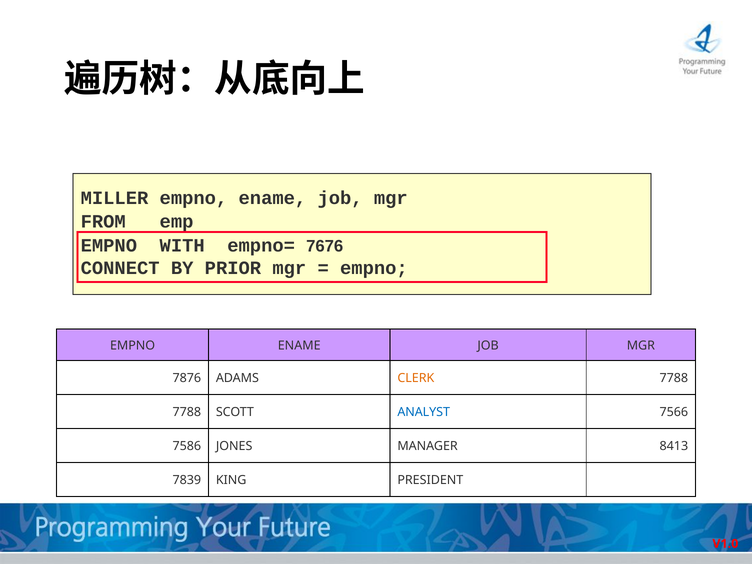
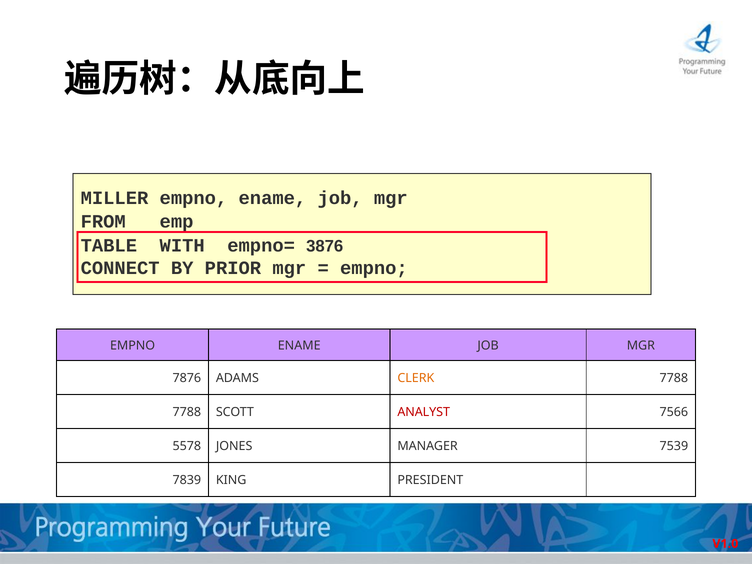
EMPNO: EMPNO -> TABLE (109, 245)
7676: 7676 -> 3876 (325, 246)
ANALYST colour: blue -> red (424, 412)
7586: 7586 -> 5578 (187, 446)
8413: 8413 -> 7539 (674, 446)
